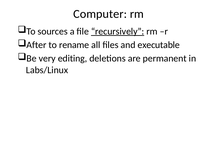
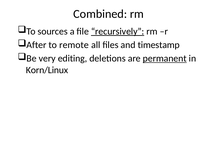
Computer: Computer -> Combined (100, 14)
rename: rename -> remote (74, 45)
executable: executable -> timestamp (159, 45)
permanent underline: none -> present (165, 59)
Labs/Linux: Labs/Linux -> Korn/Linux (47, 70)
